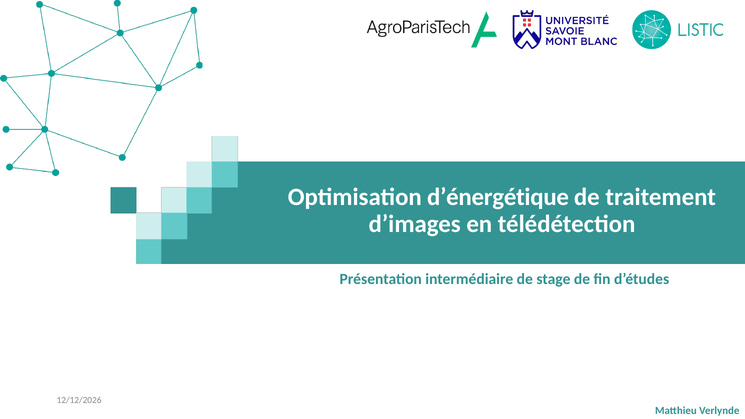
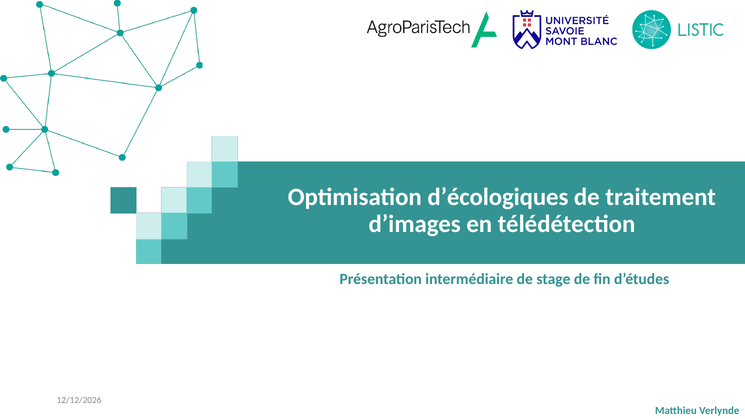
d’énergétique: d’énergétique -> d’écologiques (498, 197)
